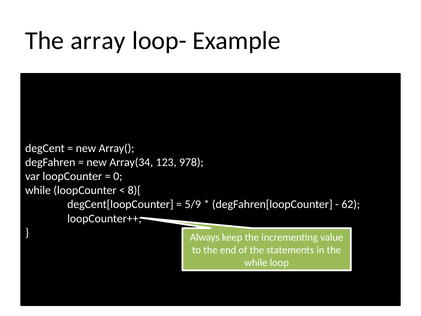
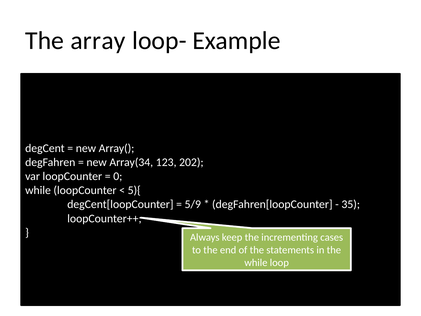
978: 978 -> 202 (191, 162)
8){: 8){ -> 5){ (134, 190)
62: 62 -> 35 (351, 204)
value: value -> cases (332, 237)
